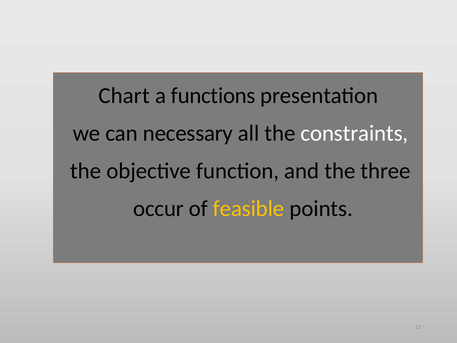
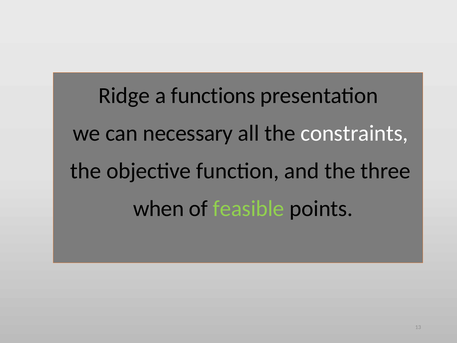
Chart: Chart -> Ridge (124, 95)
occur: occur -> when (159, 208)
feasible colour: yellow -> light green (249, 208)
